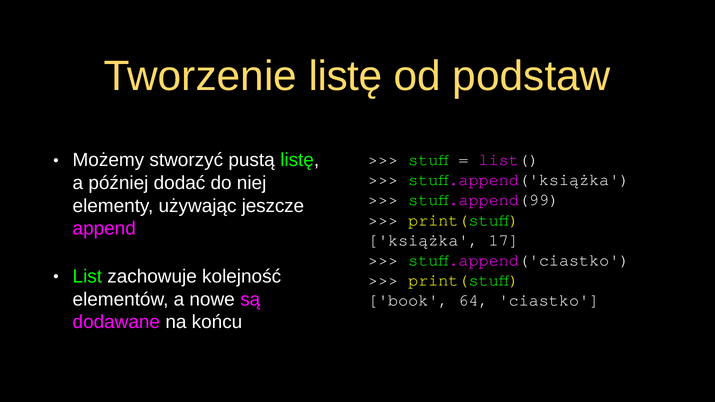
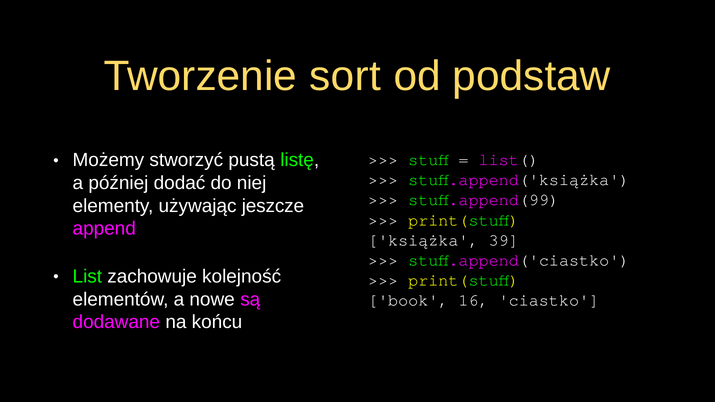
Tworzenie listę: listę -> sort (345, 76)
17: 17 -> 39 (504, 240)
64: 64 -> 16 (474, 301)
